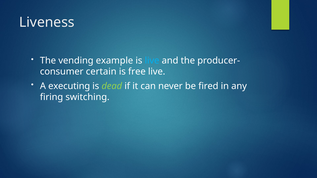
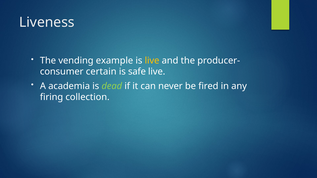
live colour: light blue -> yellow (152, 61)
free: free -> safe (137, 72)
executing: executing -> academia (69, 86)
switching: switching -> collection (88, 97)
